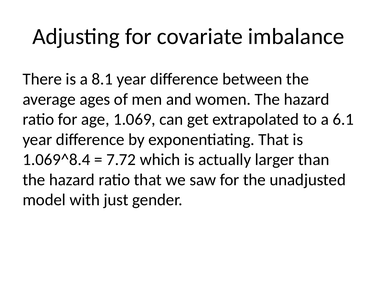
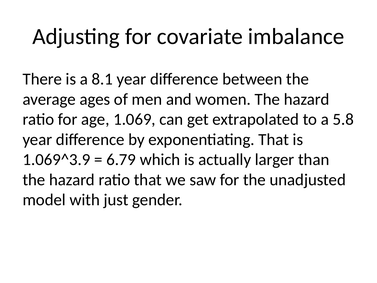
6.1: 6.1 -> 5.8 (343, 119)
1.069^8.4: 1.069^8.4 -> 1.069^3.9 (56, 160)
7.72: 7.72 -> 6.79 (121, 160)
